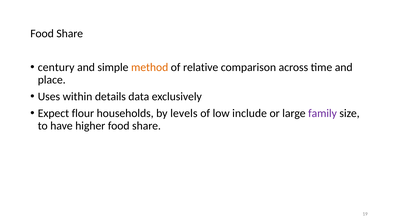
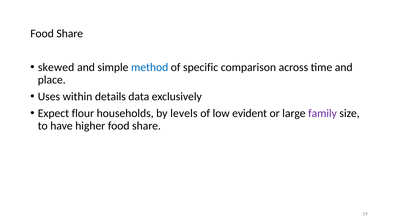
century: century -> skewed (56, 67)
method colour: orange -> blue (150, 67)
relative: relative -> specific (201, 67)
include: include -> evident (250, 113)
